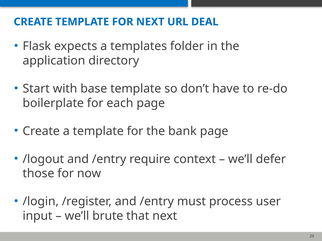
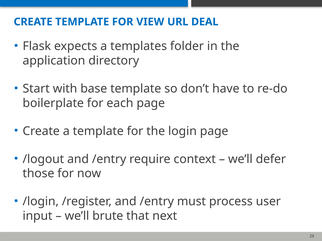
FOR NEXT: NEXT -> VIEW (150, 22)
bank: bank -> login (182, 131)
